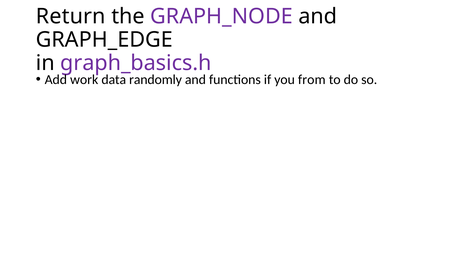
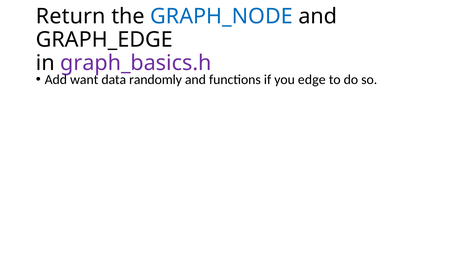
GRAPH_NODE colour: purple -> blue (222, 16)
work: work -> want (84, 80)
from: from -> edge (312, 80)
